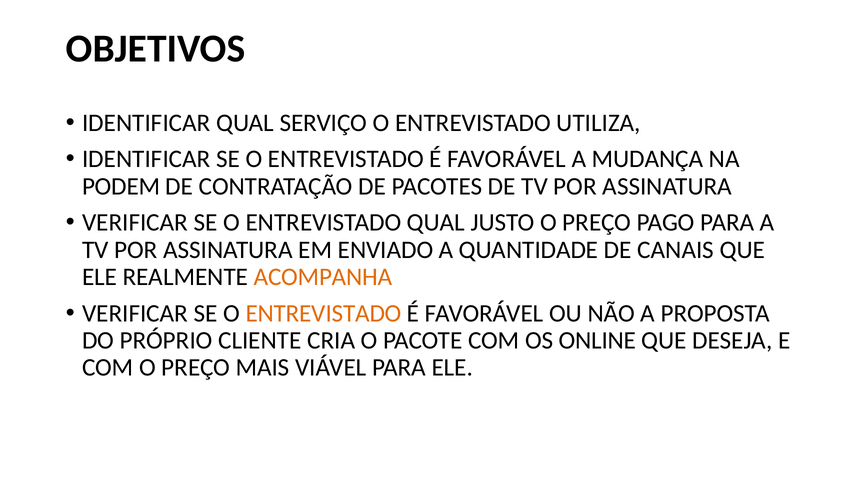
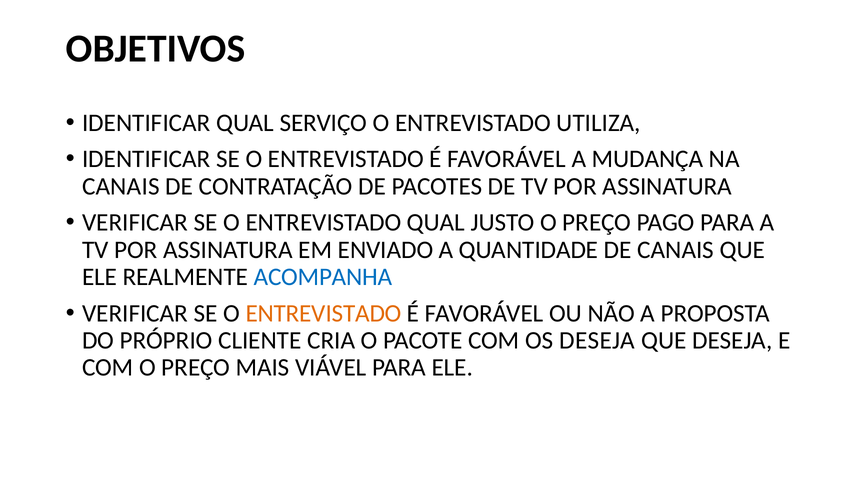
PODEM: PODEM -> CANAIS (121, 186)
ACOMPANHA colour: orange -> blue (323, 277)
OS ONLINE: ONLINE -> DESEJA (597, 340)
